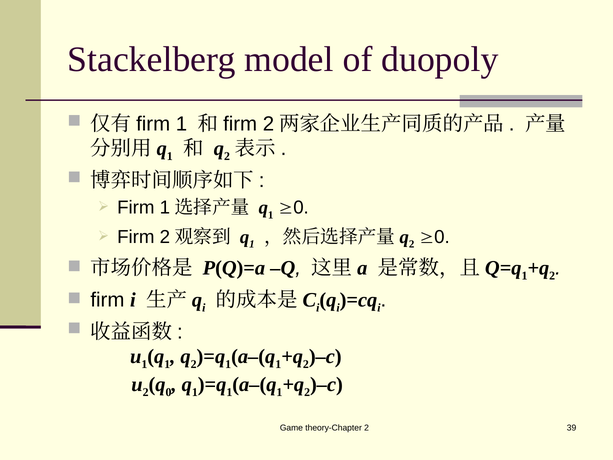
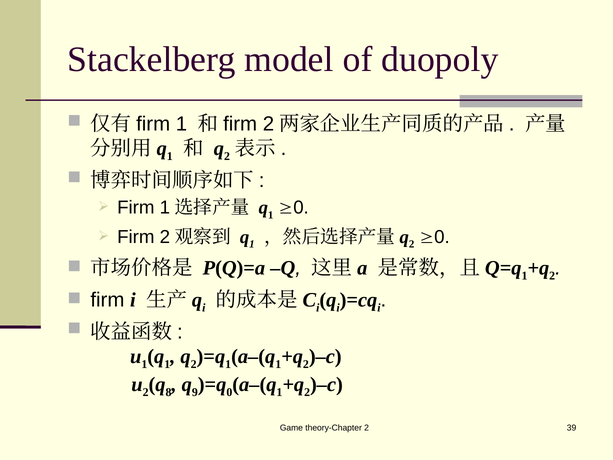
q 0: 0 -> 8 (168, 392)
1: 1 -> 9 (195, 392)
1: 1 -> 0 (229, 392)
